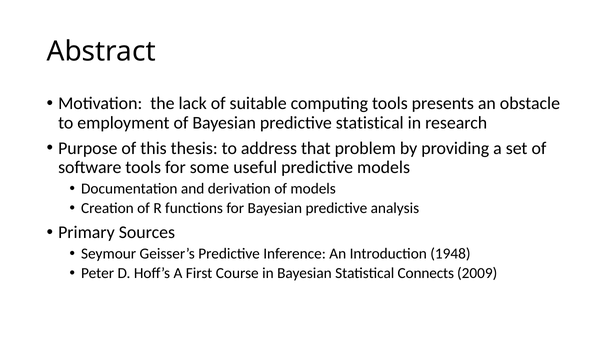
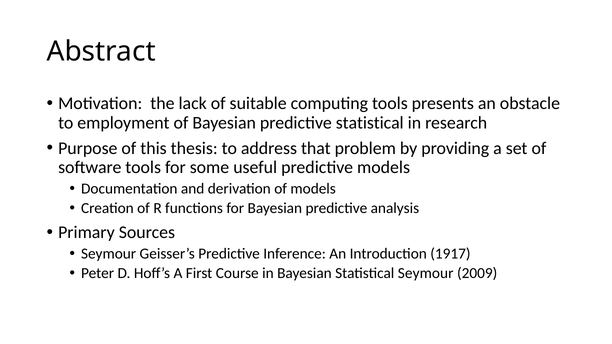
1948: 1948 -> 1917 (450, 254)
Statistical Connects: Connects -> Seymour (426, 274)
